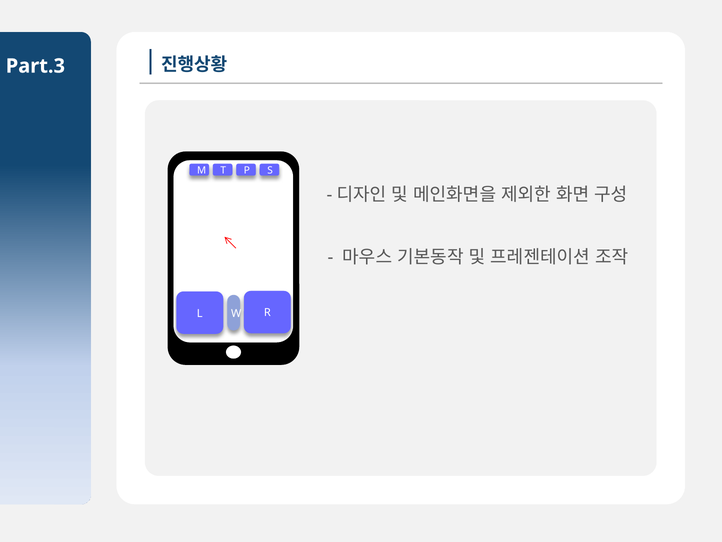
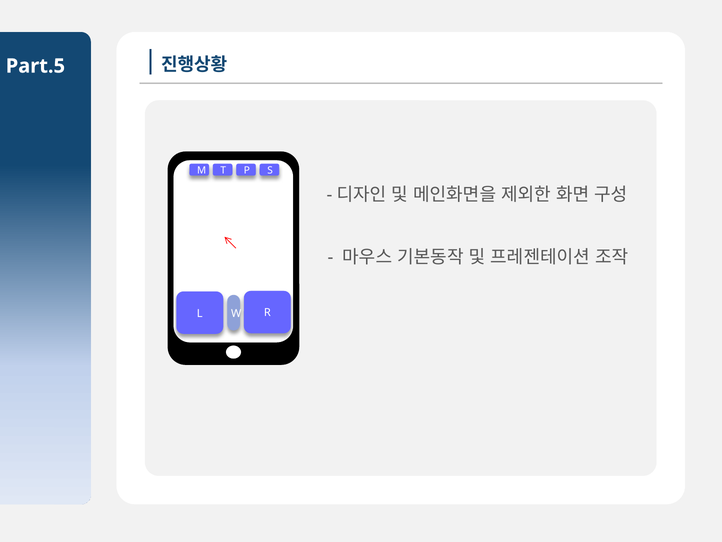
Part.3: Part.3 -> Part.5 (35, 66)
